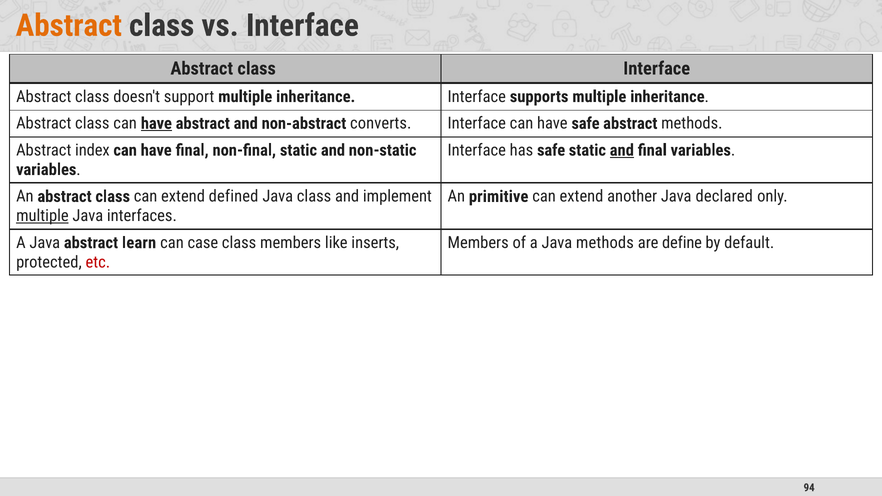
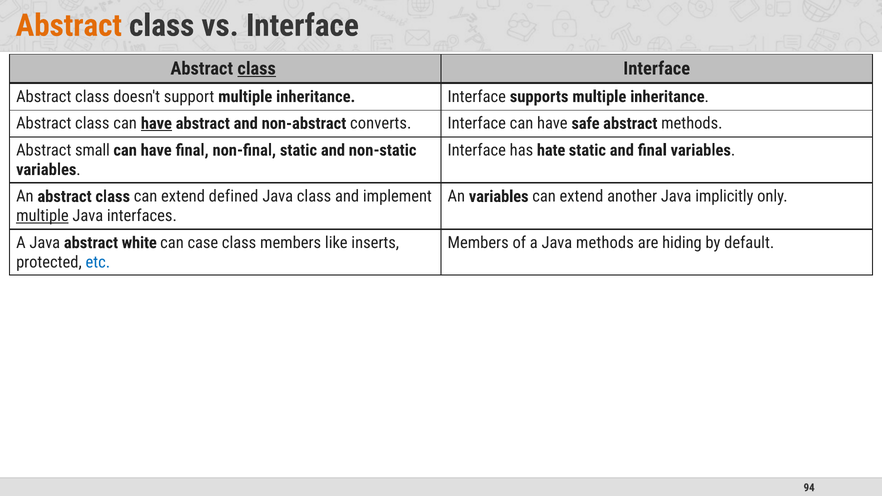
class underline: none -> present (257, 68)
index: index -> small (92, 150)
has safe: safe -> hate (551, 150)
and underline: present -> none (622, 150)
An primitive: primitive -> variables (499, 197)
declared: declared -> implicitly (724, 197)
learn: learn -> white (139, 243)
define: define -> hiding (682, 243)
etc colour: red -> blue (98, 262)
